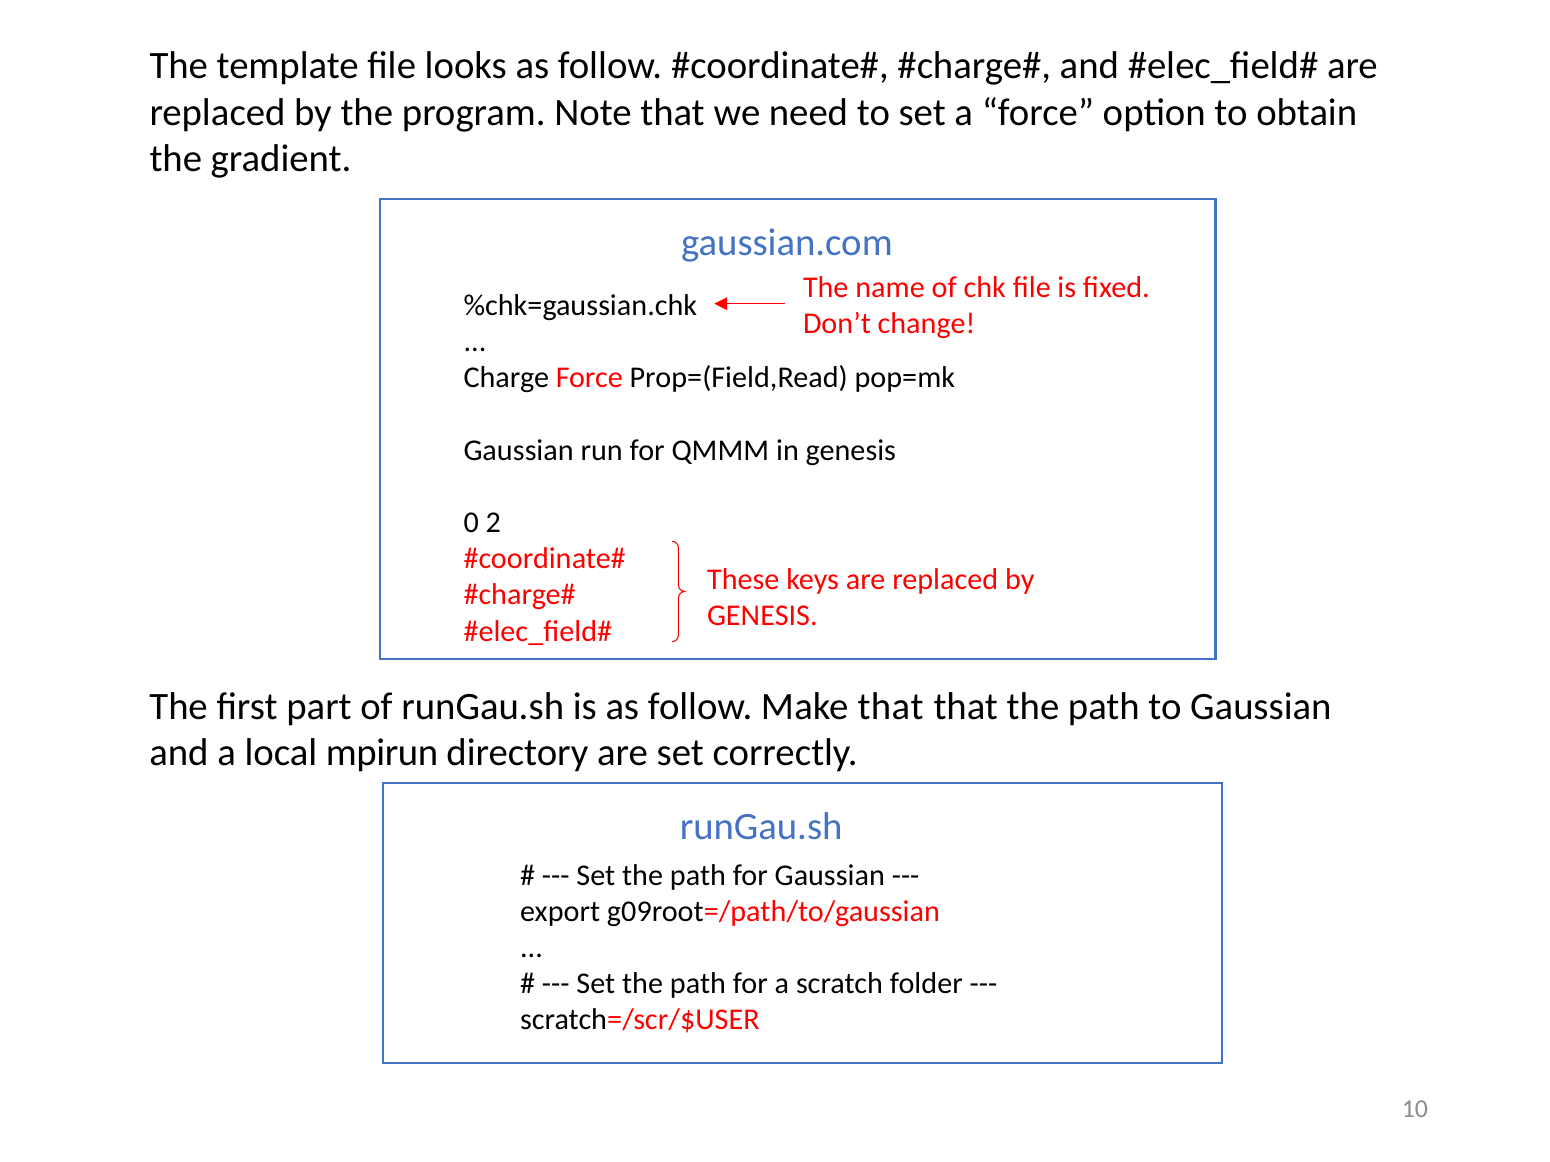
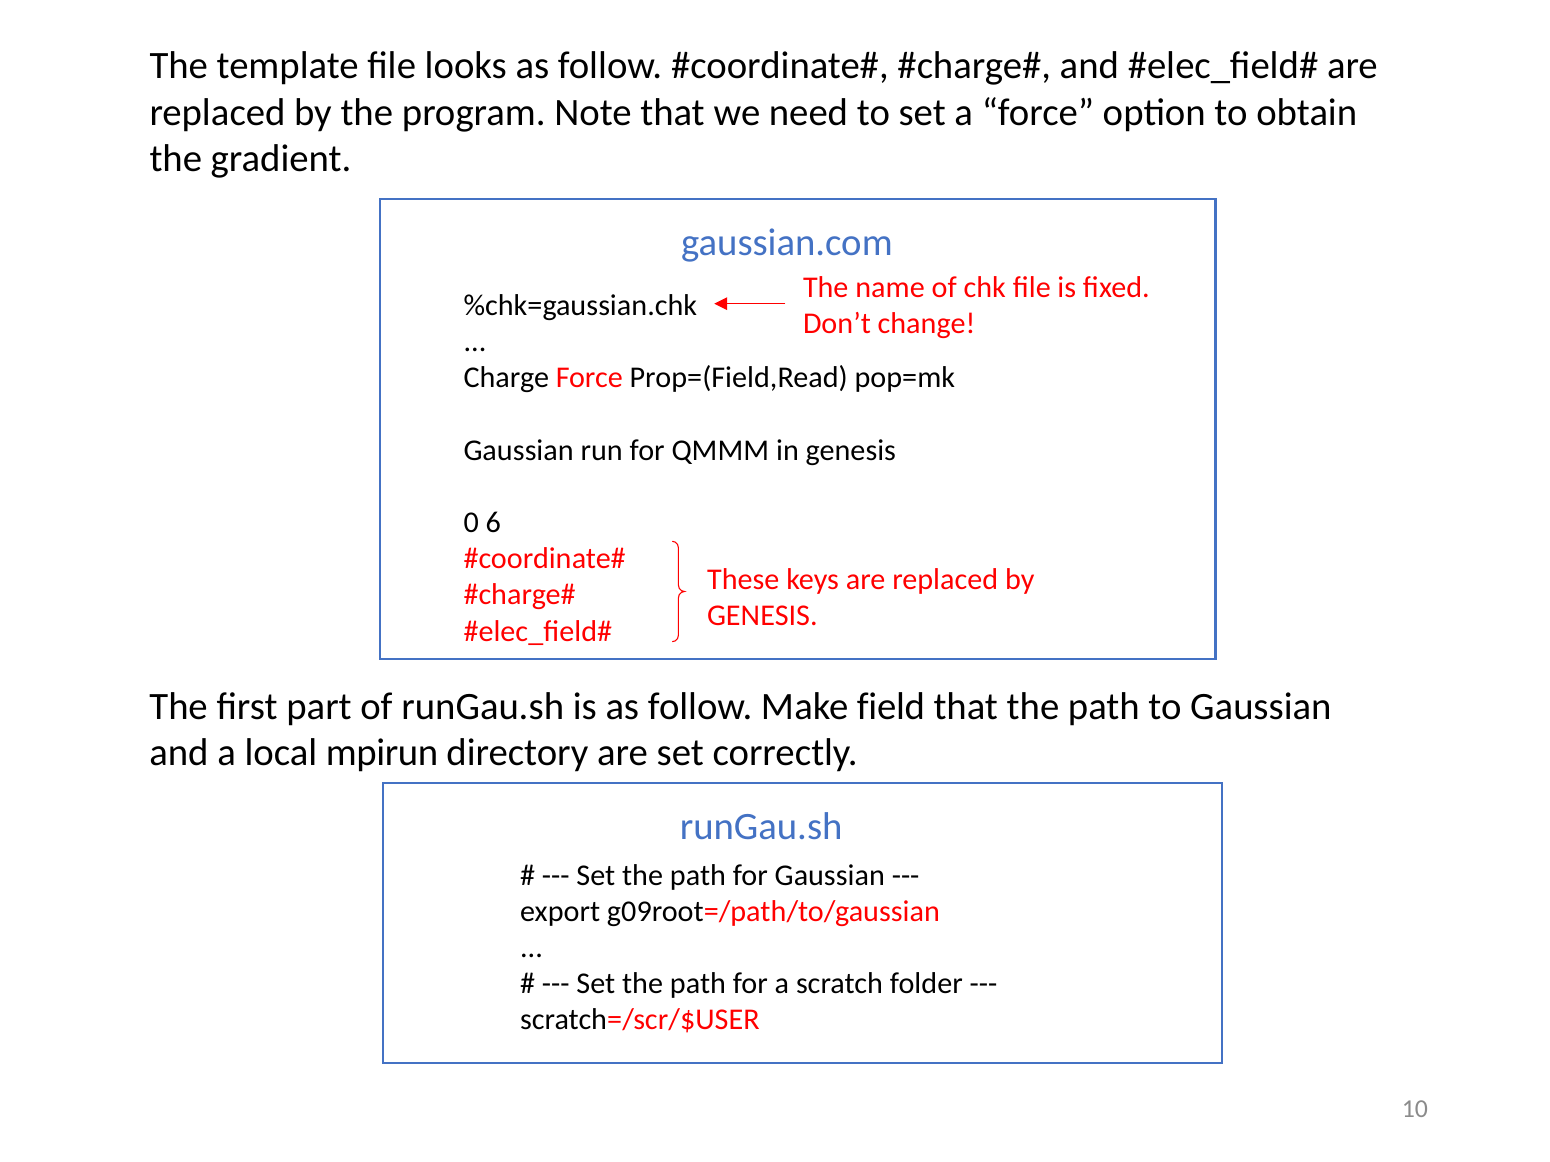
2: 2 -> 6 (493, 523)
Make that: that -> field (891, 707)
